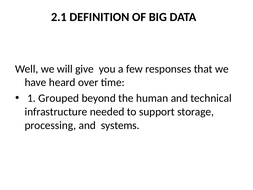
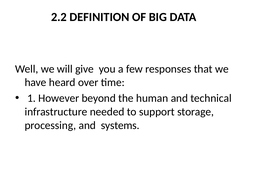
2.1: 2.1 -> 2.2 (59, 17)
Grouped: Grouped -> However (59, 98)
